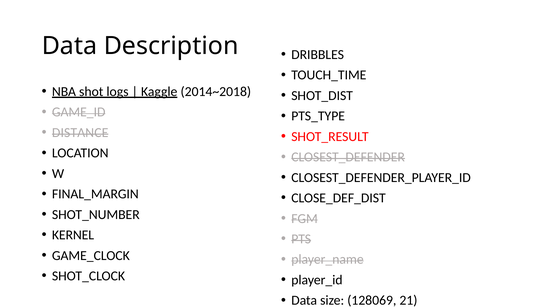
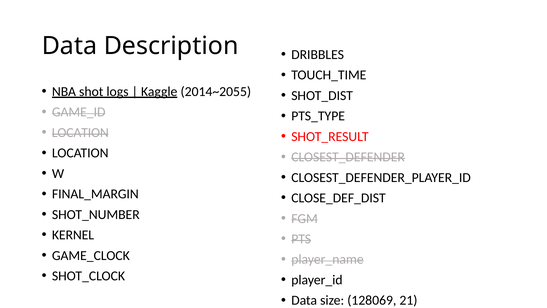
2014~2018: 2014~2018 -> 2014~2055 (216, 91)
DISTANCE: DISTANCE -> LOCATION (80, 132)
